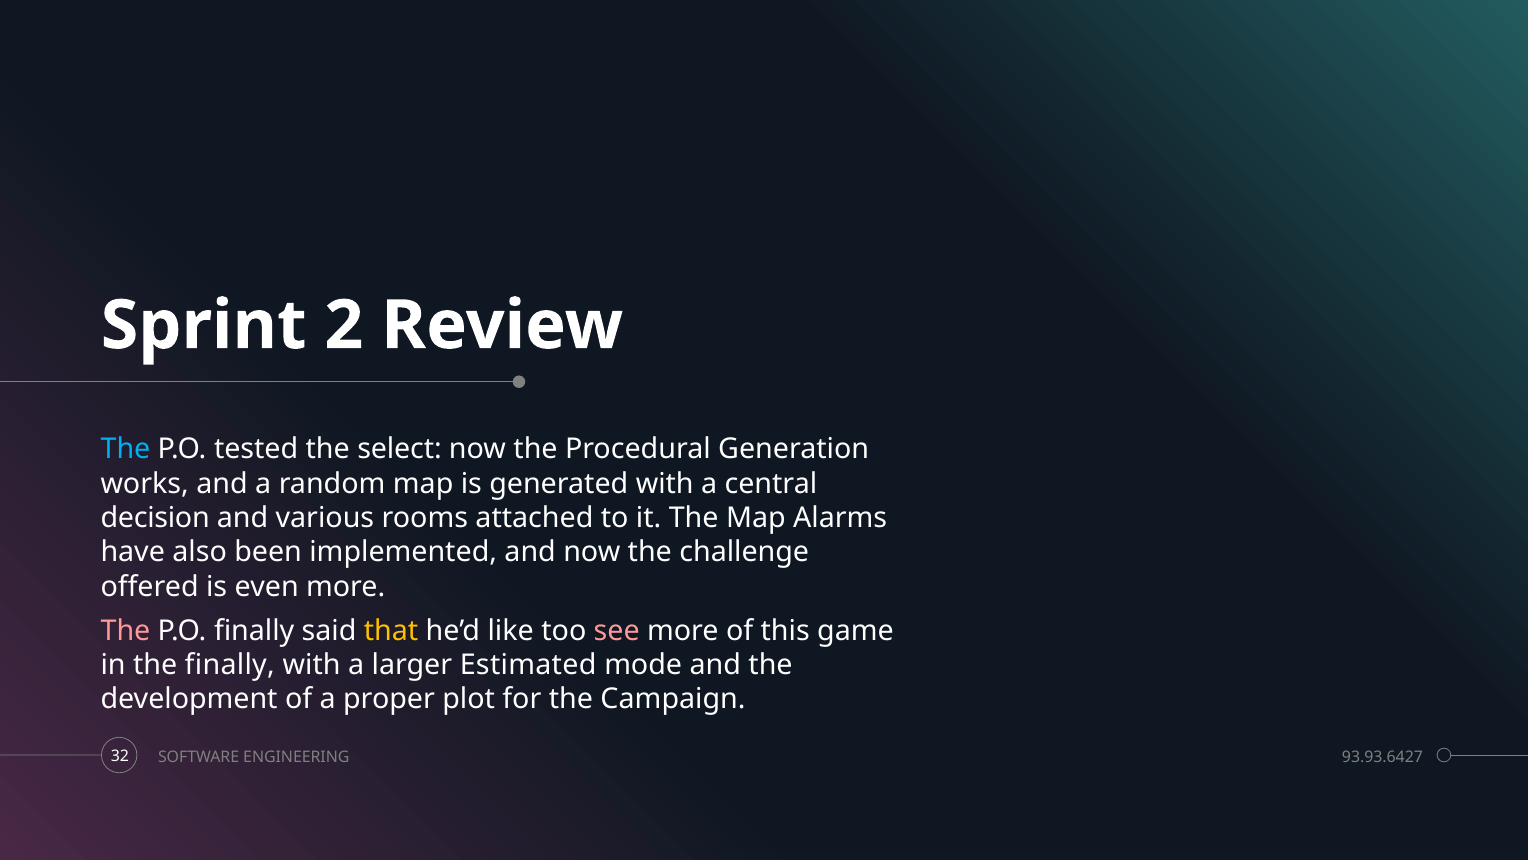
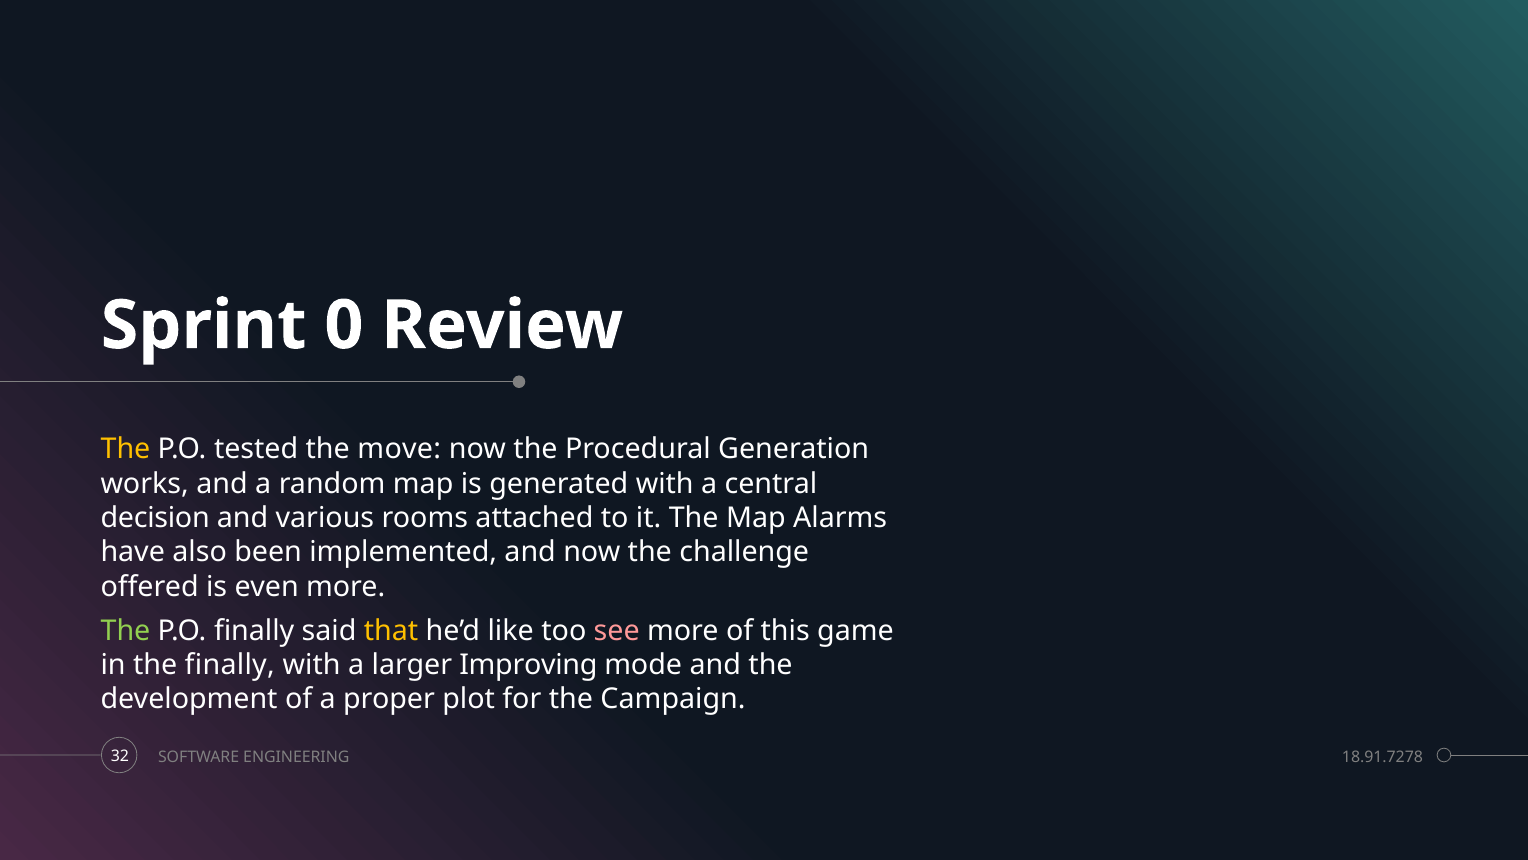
2: 2 -> 0 (344, 325)
The colour: light blue -> yellow (125, 449)
select: select -> move (399, 449)
The colour: pink -> light green (125, 630)
Estimated: Estimated -> Improving (528, 665)
93.93.6427: 93.93.6427 -> 18.91.7278 (1382, 757)
